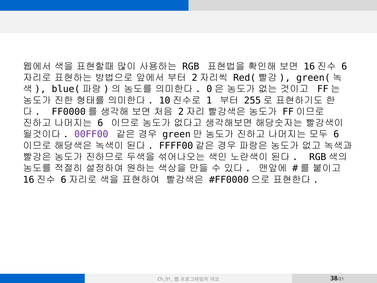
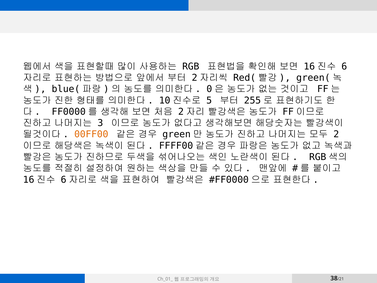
1: 1 -> 5 (209, 100)
6: 6 -> 3 (100, 123)
00FF00 colour: purple -> orange (91, 134)
6: 6 -> 2 (336, 134)
